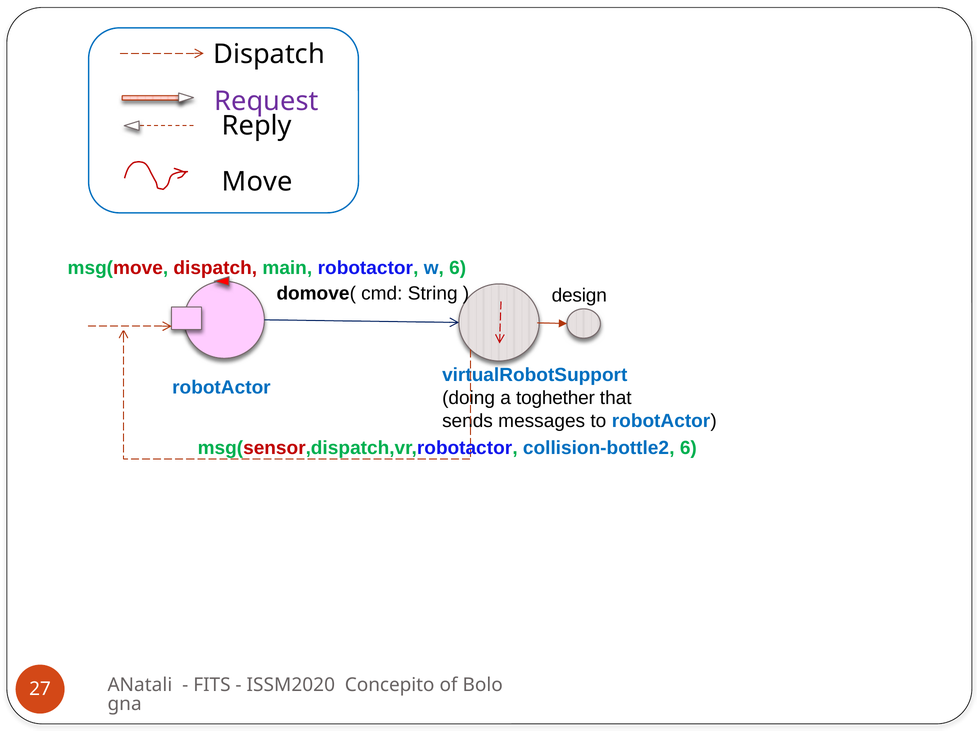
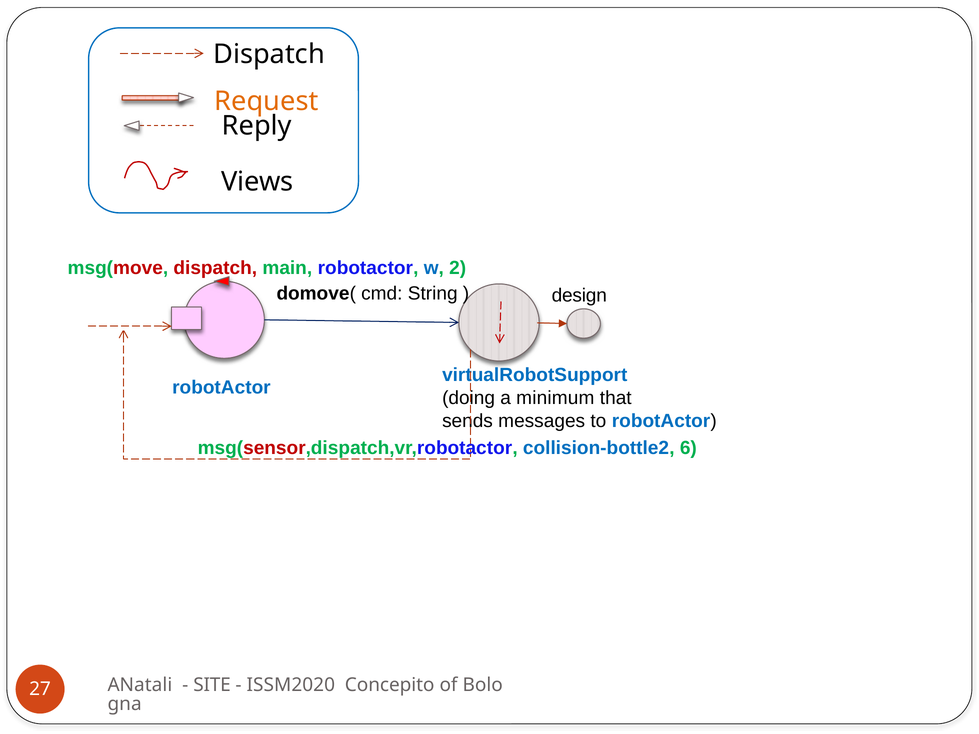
Request colour: purple -> orange (266, 101)
Move: Move -> Views (257, 182)
w 6: 6 -> 2 (458, 268)
toghether: toghether -> minimum (555, 398)
FITS: FITS -> SITE (212, 685)
